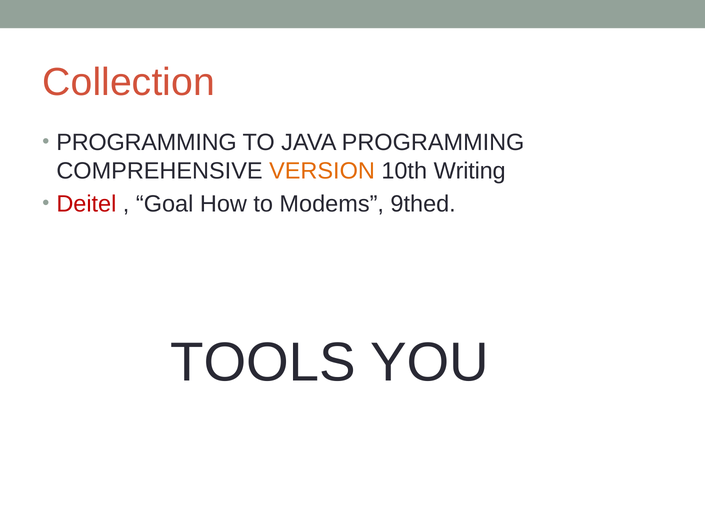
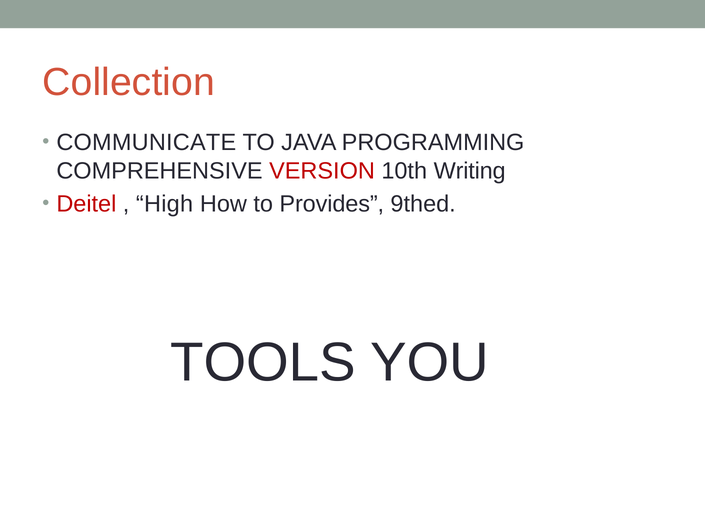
PROGRAMMING: PROGRAMMING -> COMMUNICATE (146, 143)
VERSION colour: orange -> red (322, 171)
Goal: Goal -> High (165, 204)
Modems: Modems -> Provides (332, 204)
